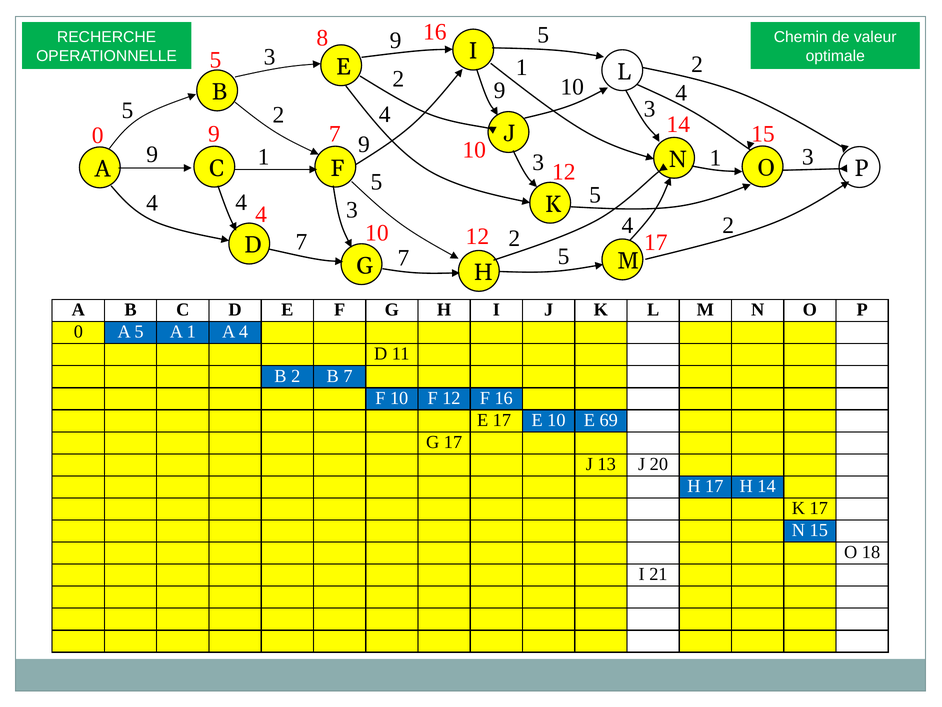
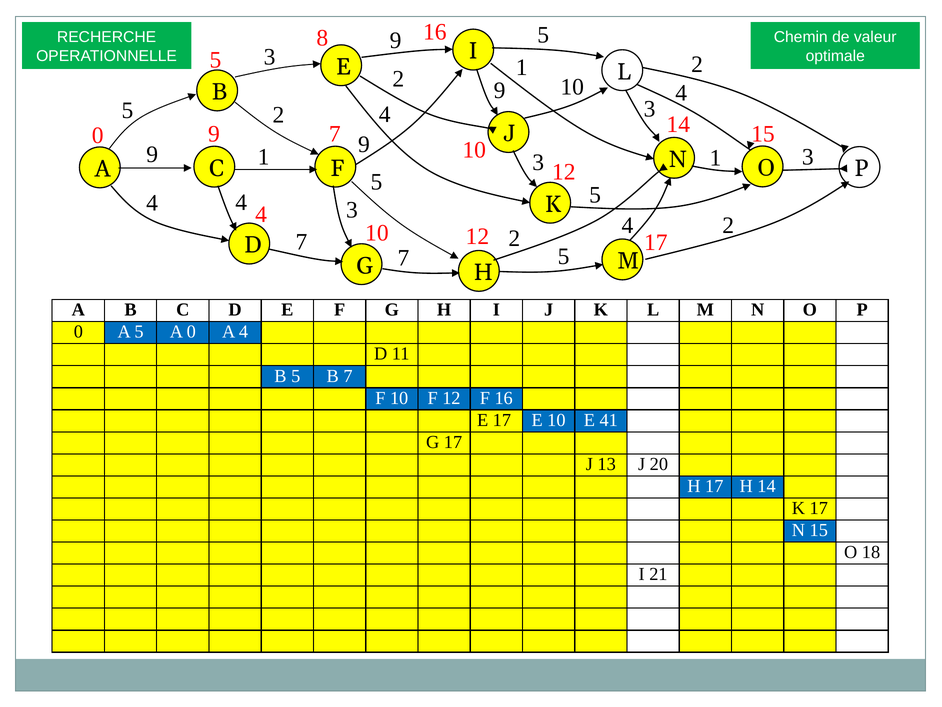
A 1: 1 -> 0 (191, 332)
B 2: 2 -> 5 (296, 376)
69: 69 -> 41 (609, 420)
